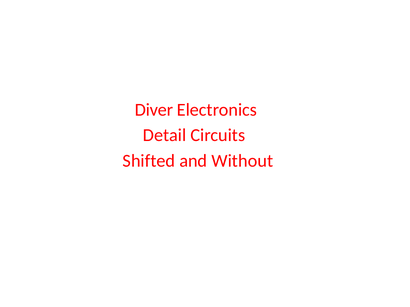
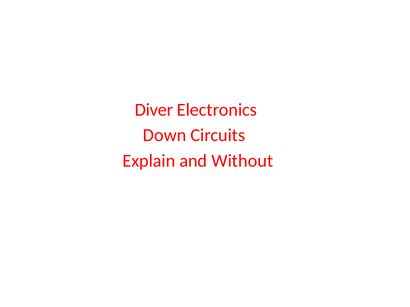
Detail: Detail -> Down (165, 135)
Shifted: Shifted -> Explain (149, 161)
